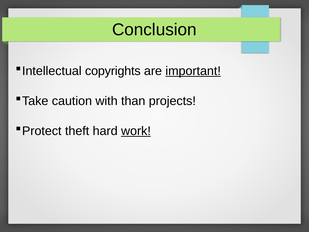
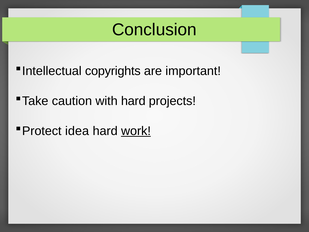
important underline: present -> none (193, 71)
with than: than -> hard (133, 101)
theft: theft -> idea (77, 131)
